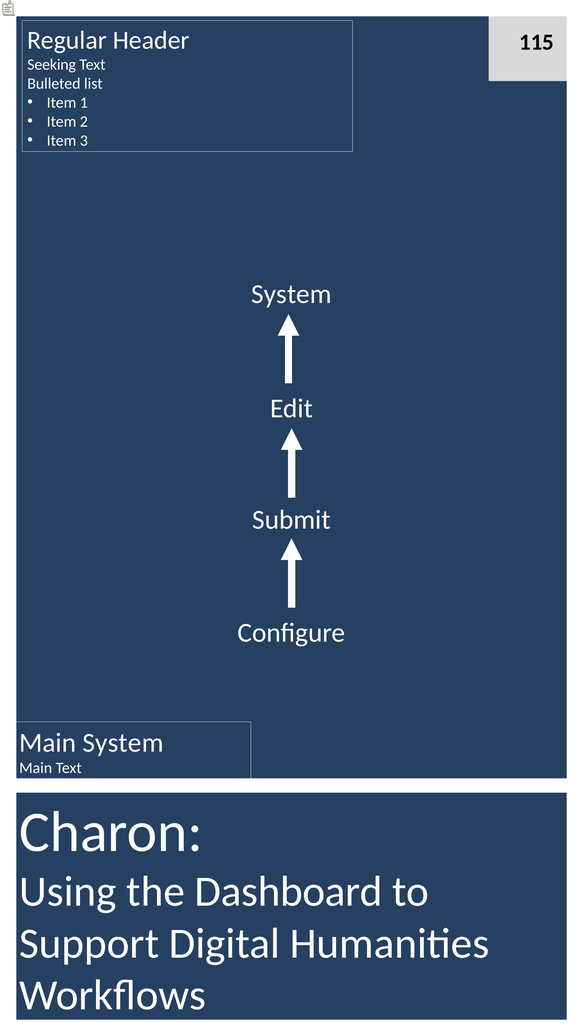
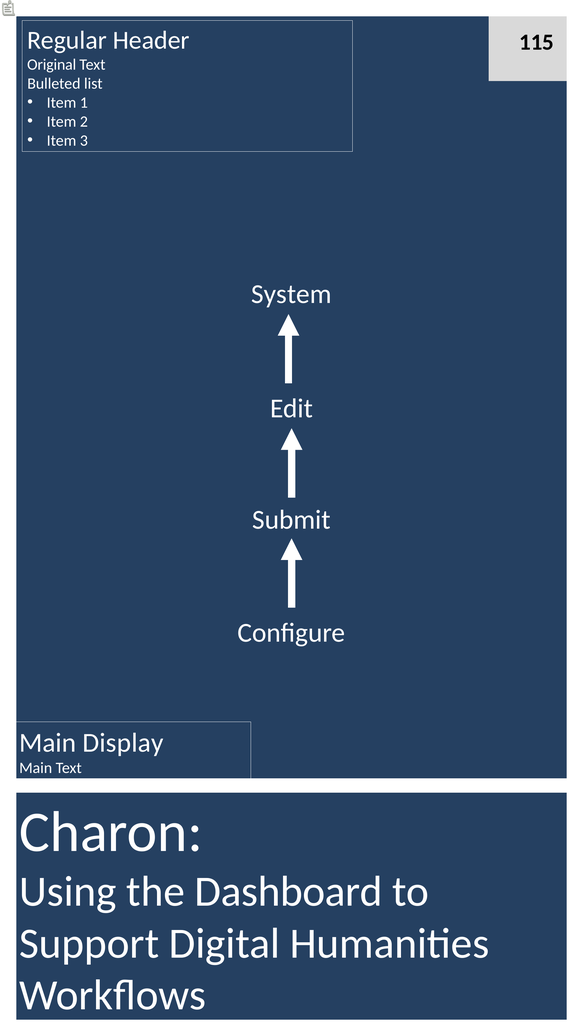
Seeking: Seeking -> Original (52, 65)
Main System: System -> Display (123, 743)
